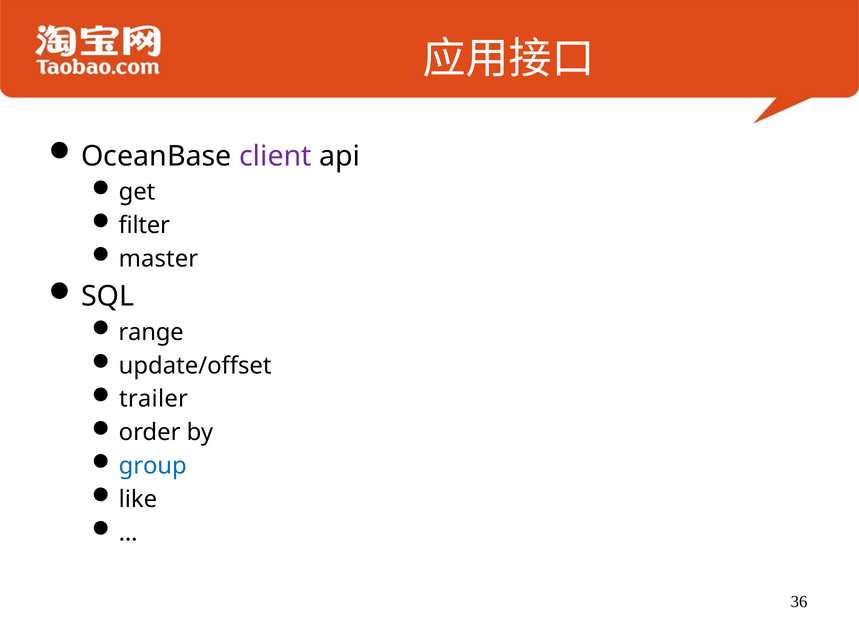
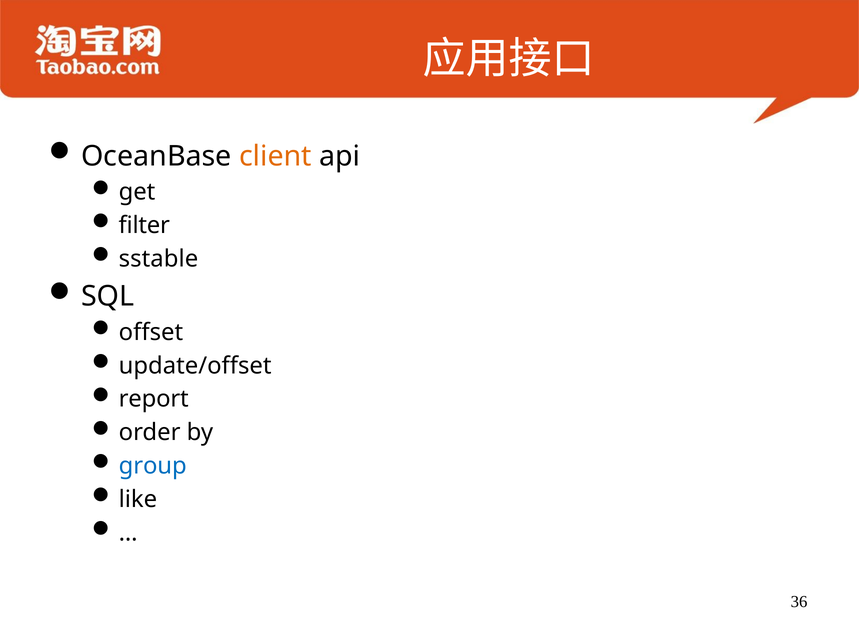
client colour: purple -> orange (275, 156)
master: master -> sstable (158, 259)
range: range -> offset (151, 332)
trailer: trailer -> report (154, 399)
